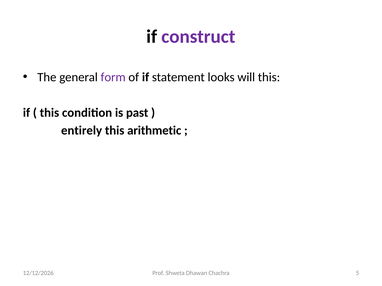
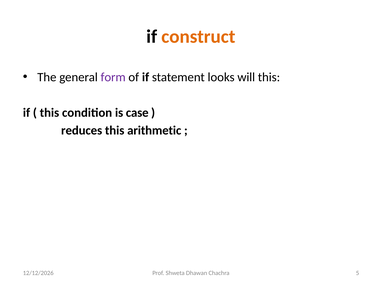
construct colour: purple -> orange (198, 37)
past: past -> case (137, 113)
entirely: entirely -> reduces (82, 131)
